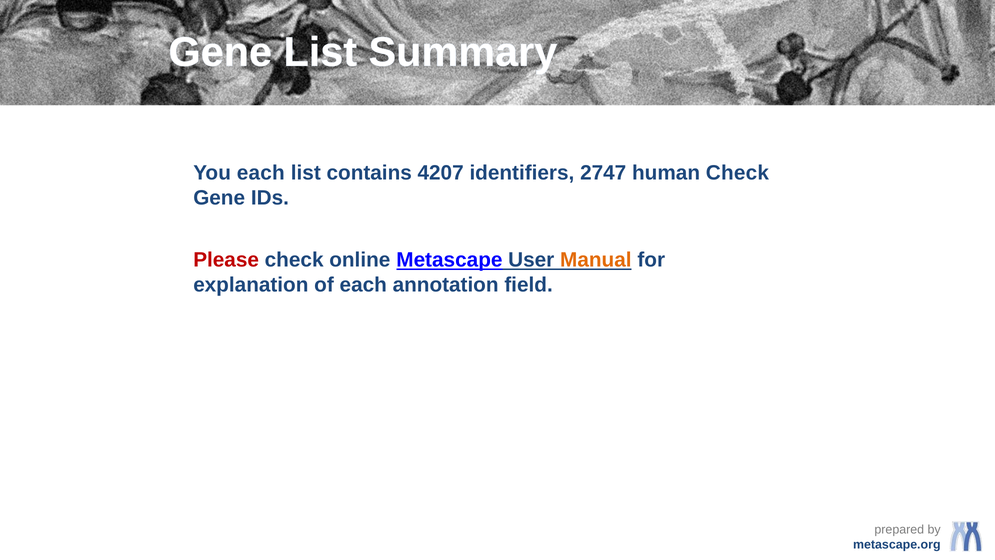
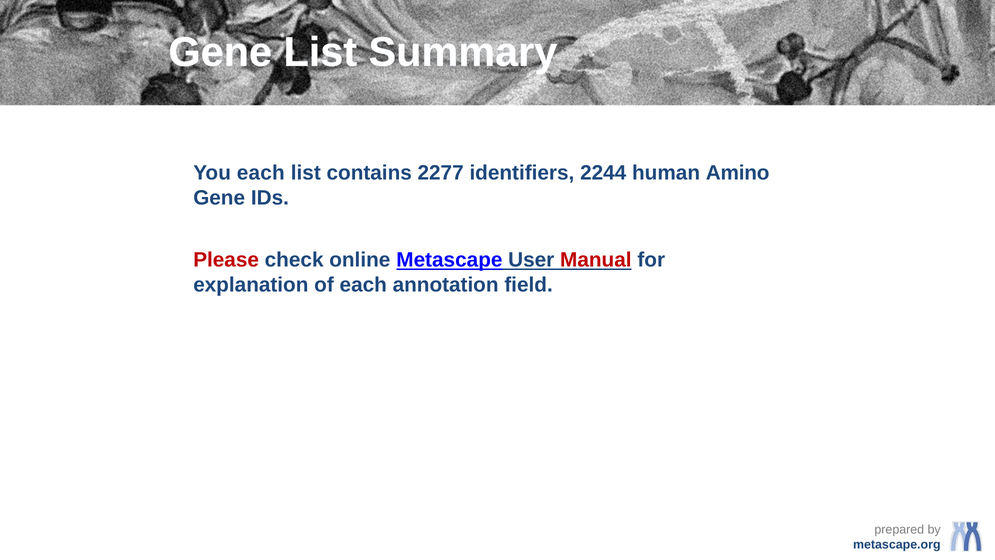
4207: 4207 -> 2277 (441, 173)
2747: 2747 -> 2244 (603, 173)
human Check: Check -> Amino (738, 173)
Manual colour: orange -> red (596, 260)
